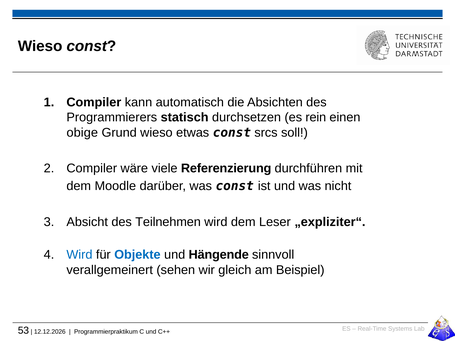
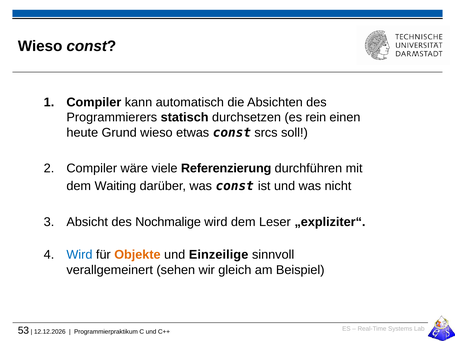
obige: obige -> heute (82, 133)
Moodle: Moodle -> Waiting (115, 186)
Teilnehmen: Teilnehmen -> Nochmalige (168, 222)
Objekte colour: blue -> orange (137, 255)
Hängende: Hängende -> Einzeilige (219, 255)
